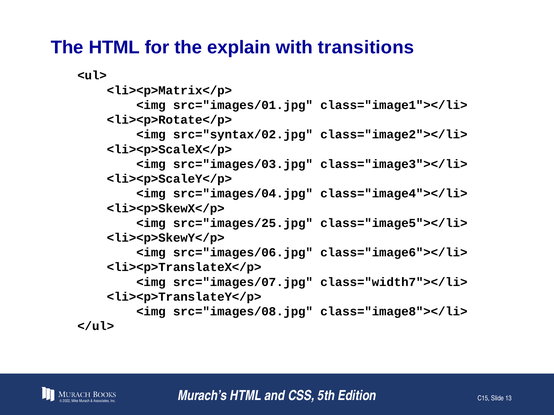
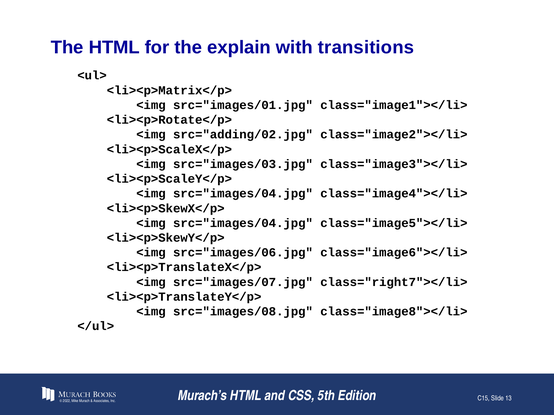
src="syntax/02.jpg: src="syntax/02.jpg -> src="adding/02.jpg (243, 135)
src="images/25.jpg: src="images/25.jpg -> src="images/04.jpg (243, 223)
class="width7"></li>: class="width7"></li> -> class="right7"></li> (394, 282)
